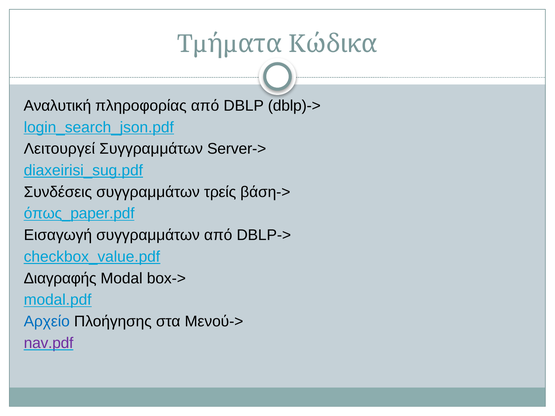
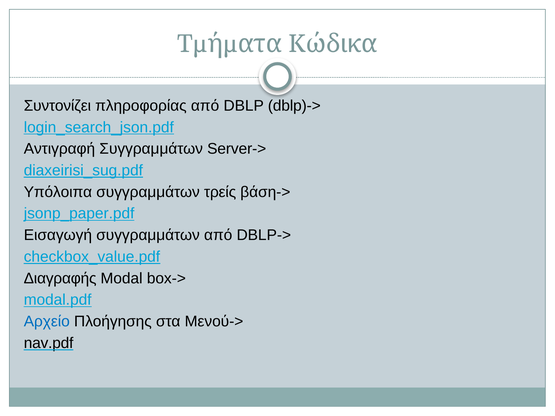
Αναλυτική: Αναλυτική -> Συντονίζει (57, 106)
Λειτουργεί: Λειτουργεί -> Αντιγραφή (59, 149)
Συνδέσεις: Συνδέσεις -> Υπόλοιπα (58, 192)
όπως_paper.pdf: όπως_paper.pdf -> jsonp_paper.pdf (79, 214)
nav.pdf colour: purple -> black (49, 343)
